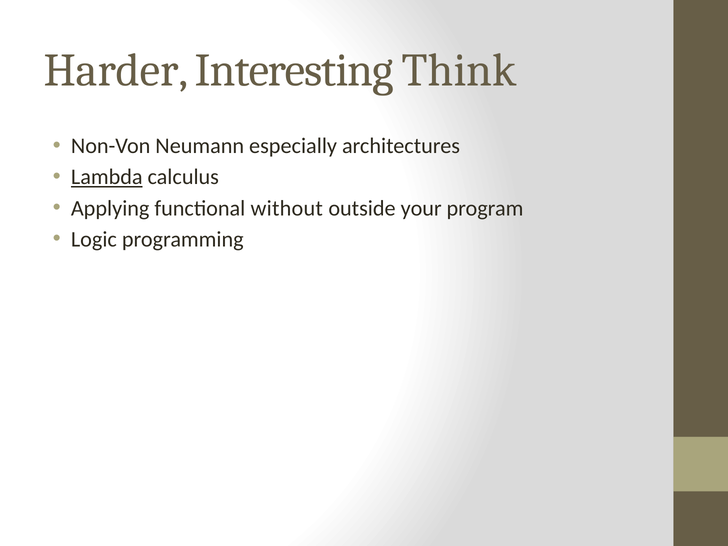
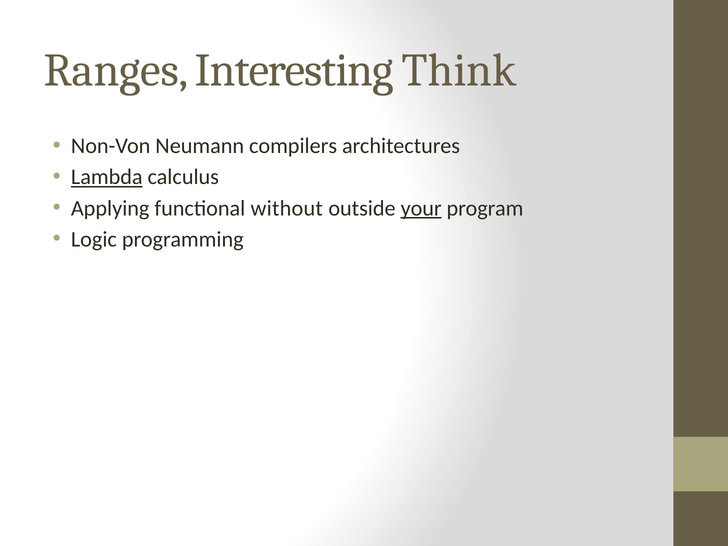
Harder: Harder -> Ranges (116, 71)
especially: especially -> compilers (293, 146)
your underline: none -> present (421, 208)
